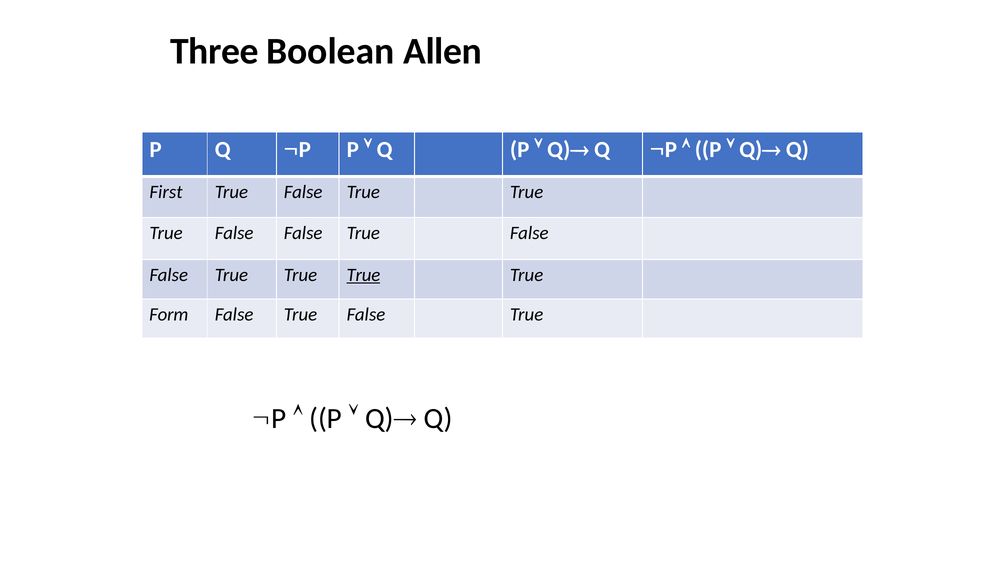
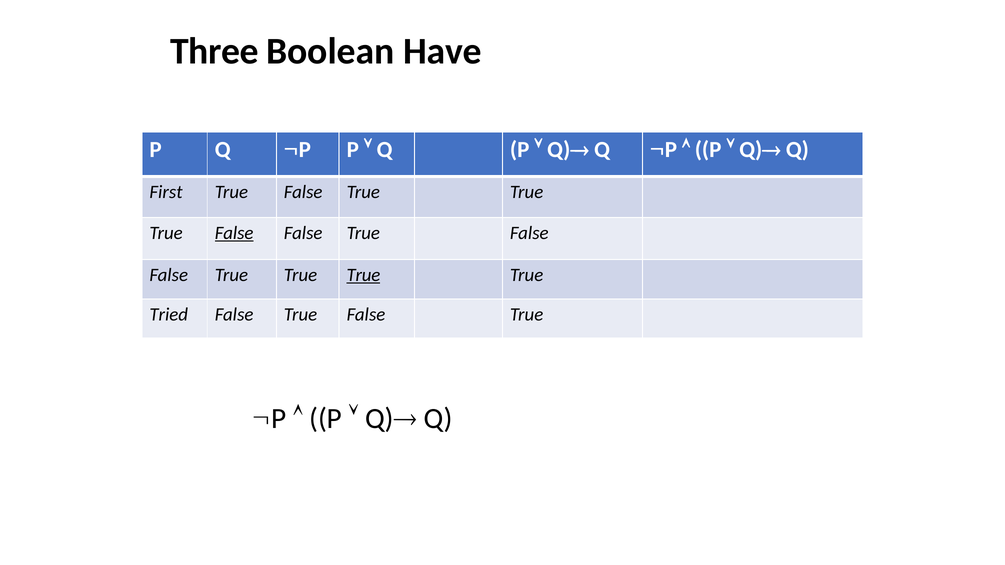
Allen: Allen -> Have (442, 51)
False underline: none -> present (234, 233)
Form: Form -> Tried (169, 315)
